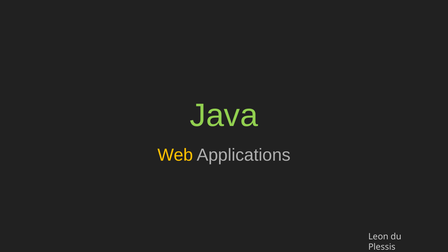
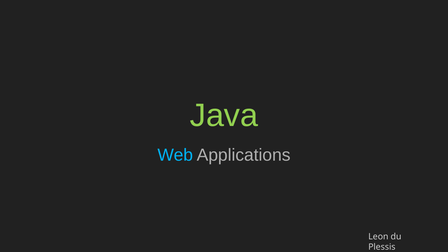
Web colour: yellow -> light blue (175, 155)
